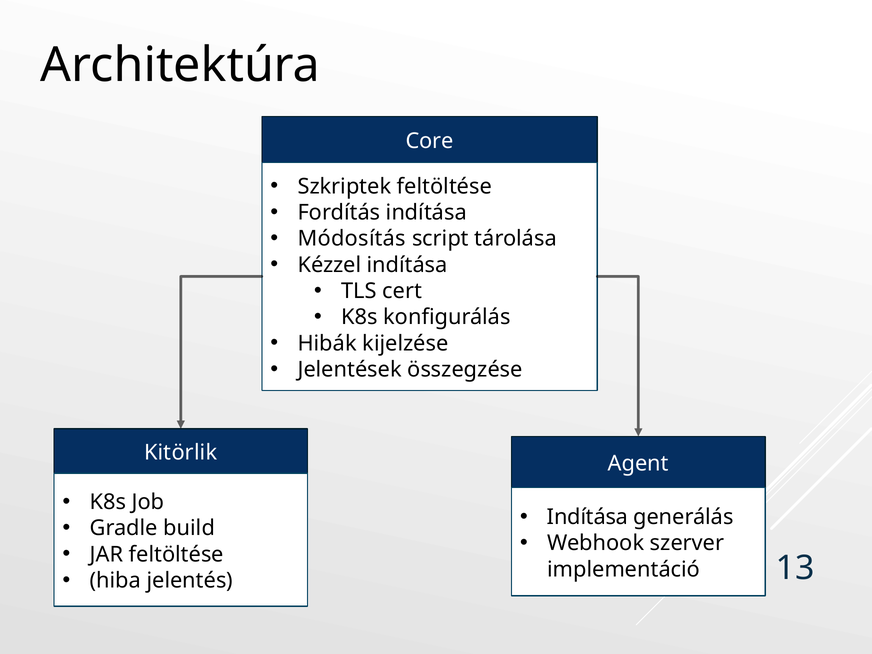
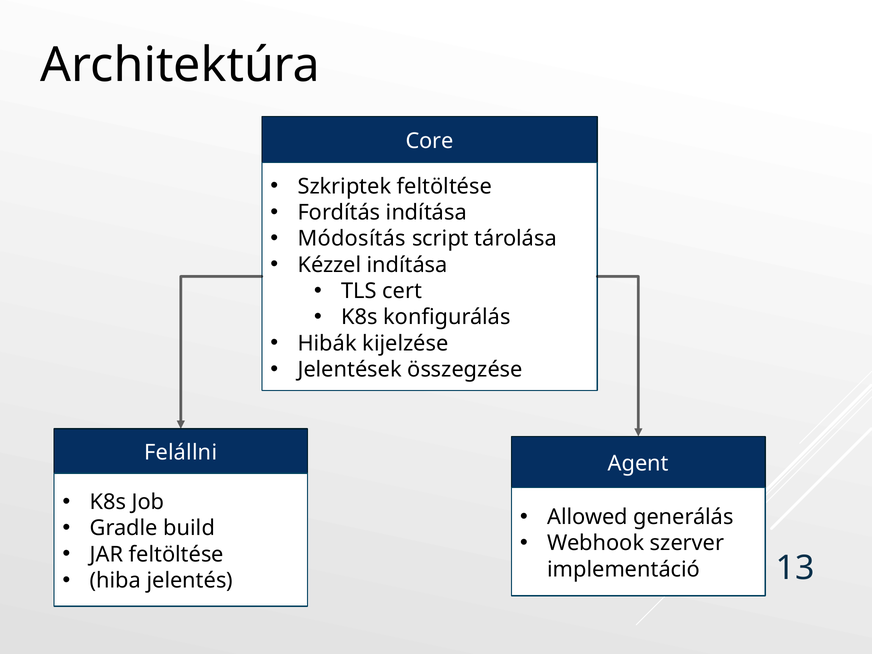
Kitörlik: Kitörlik -> Felállni (181, 452)
Indítása: Indítása -> Allowed (588, 517)
